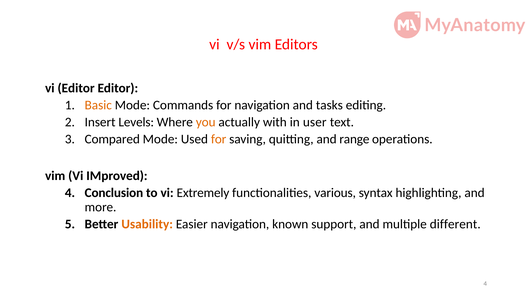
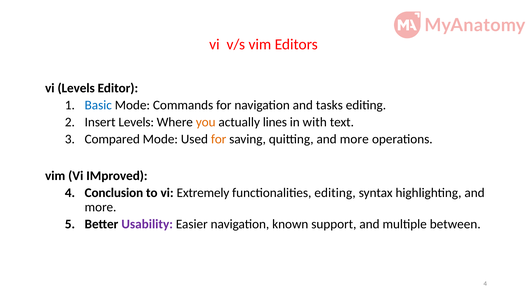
vi Editor: Editor -> Levels (76, 88)
Basic colour: orange -> blue (98, 105)
with: with -> lines (275, 122)
user: user -> with (315, 122)
quitting and range: range -> more (354, 139)
functionalities various: various -> editing (335, 192)
Usability colour: orange -> purple (147, 224)
different: different -> between (455, 224)
